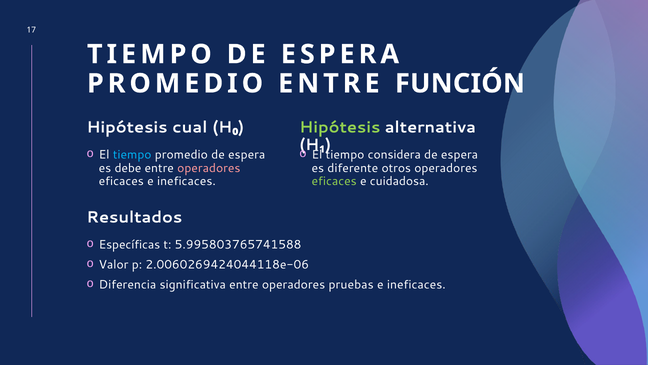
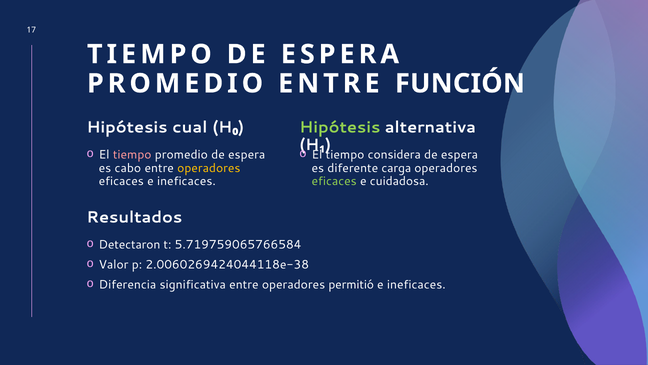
tiempo colour: light blue -> pink (132, 155)
debe: debe -> cabo (128, 168)
operadores colour: pink -> yellow (209, 168)
otros: otros -> carga (396, 168)
Específicas: Específicas -> Detectaron (129, 244)
5.995803765741588: 5.995803765741588 -> 5.719759065766584 (238, 244)
2.0060269424044118e-06: 2.0060269424044118e-06 -> 2.0060269424044118e-38 (227, 264)
pruebas: pruebas -> permitió (351, 284)
